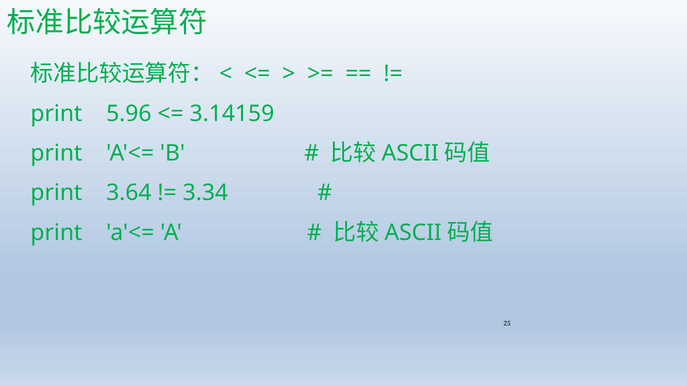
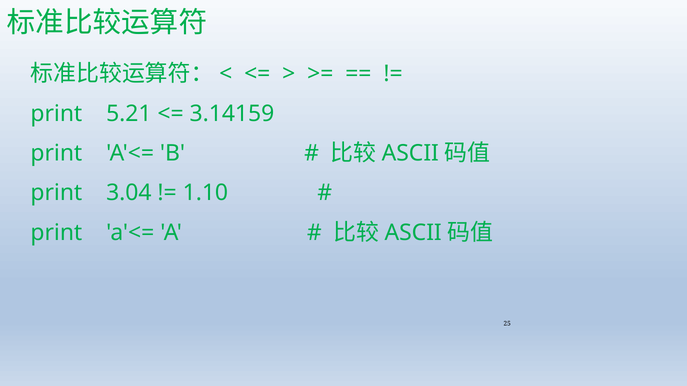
5.96: 5.96 -> 5.21 (129, 114)
3.64: 3.64 -> 3.04 (129, 193)
3.34: 3.34 -> 1.10 (205, 193)
